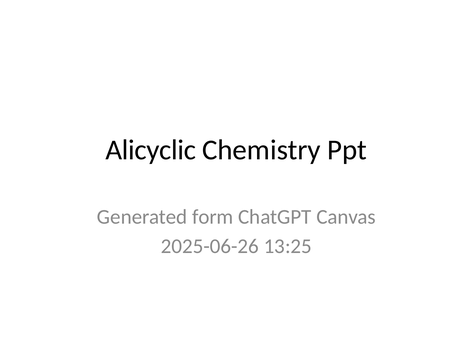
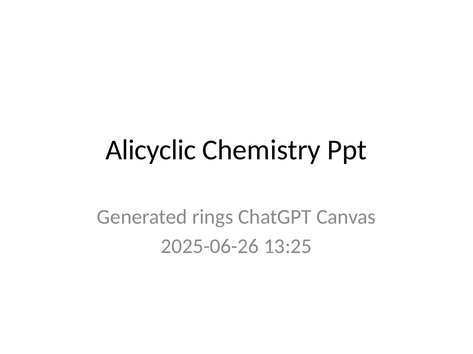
form: form -> rings (213, 217)
